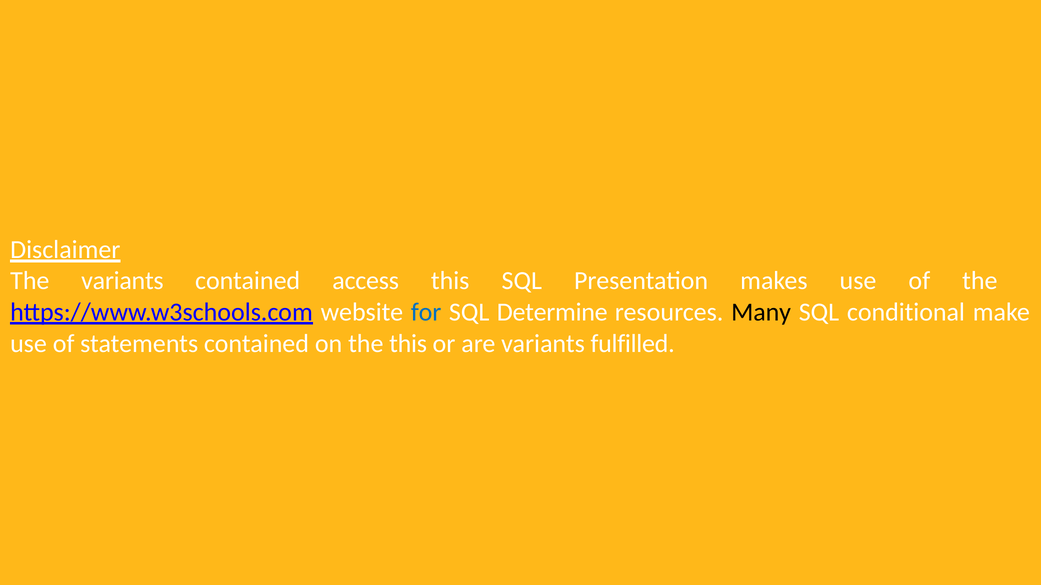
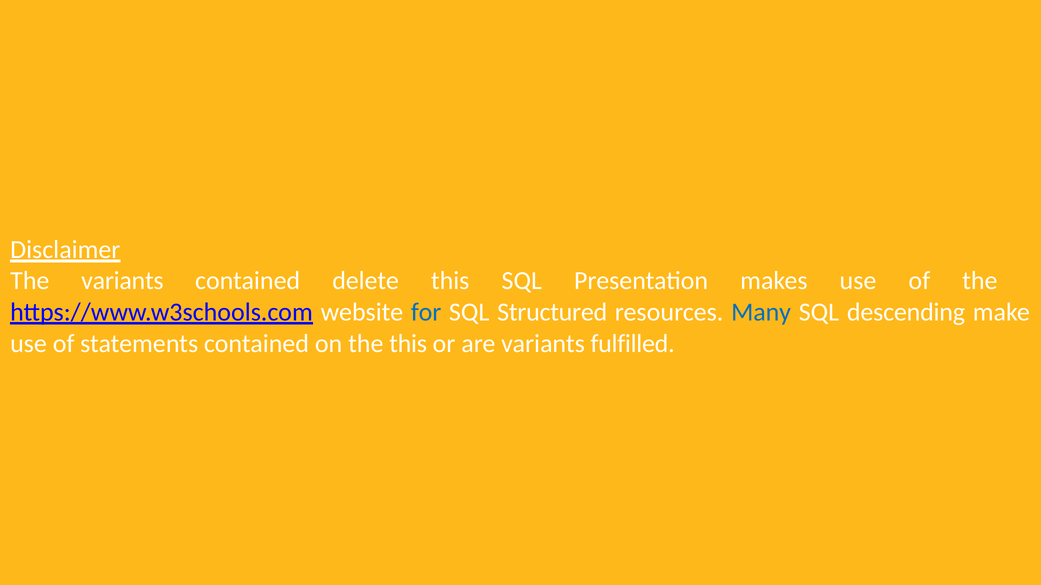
access: access -> delete (366, 281)
Determine: Determine -> Structured (552, 312)
Many colour: black -> blue (761, 312)
conditional: conditional -> descending (906, 312)
